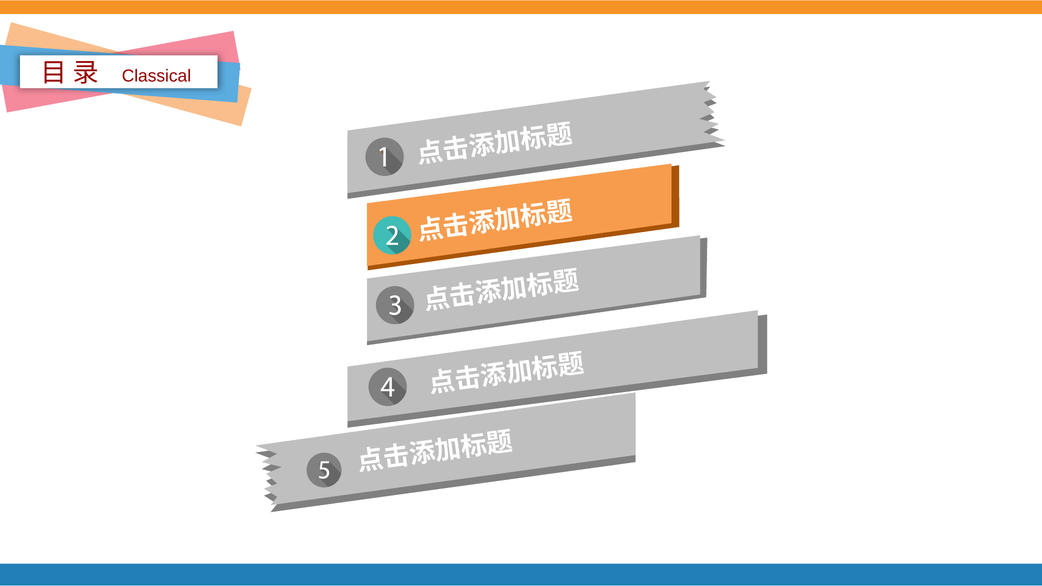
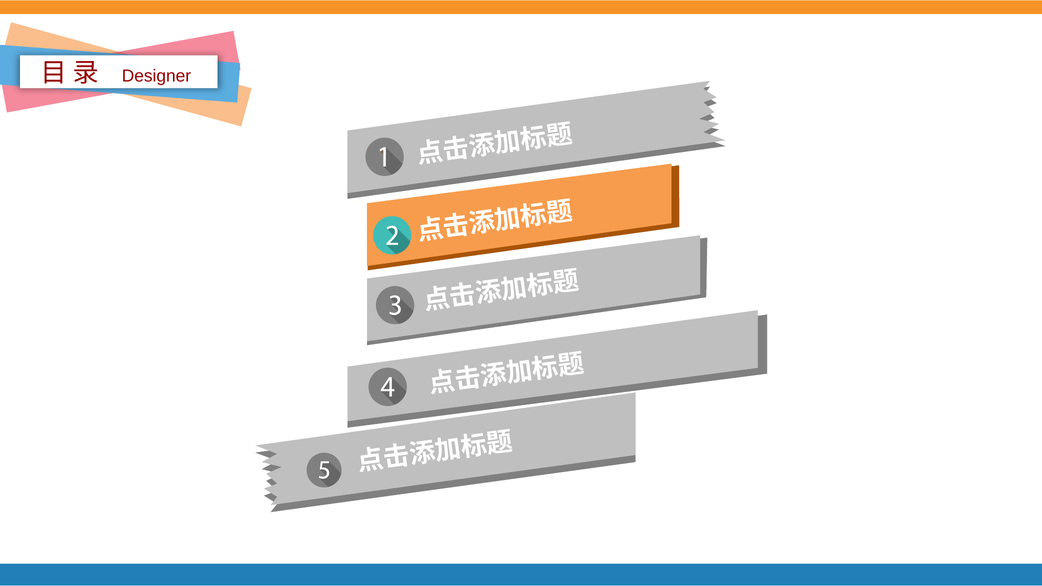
Classical: Classical -> Designer (156, 76)
